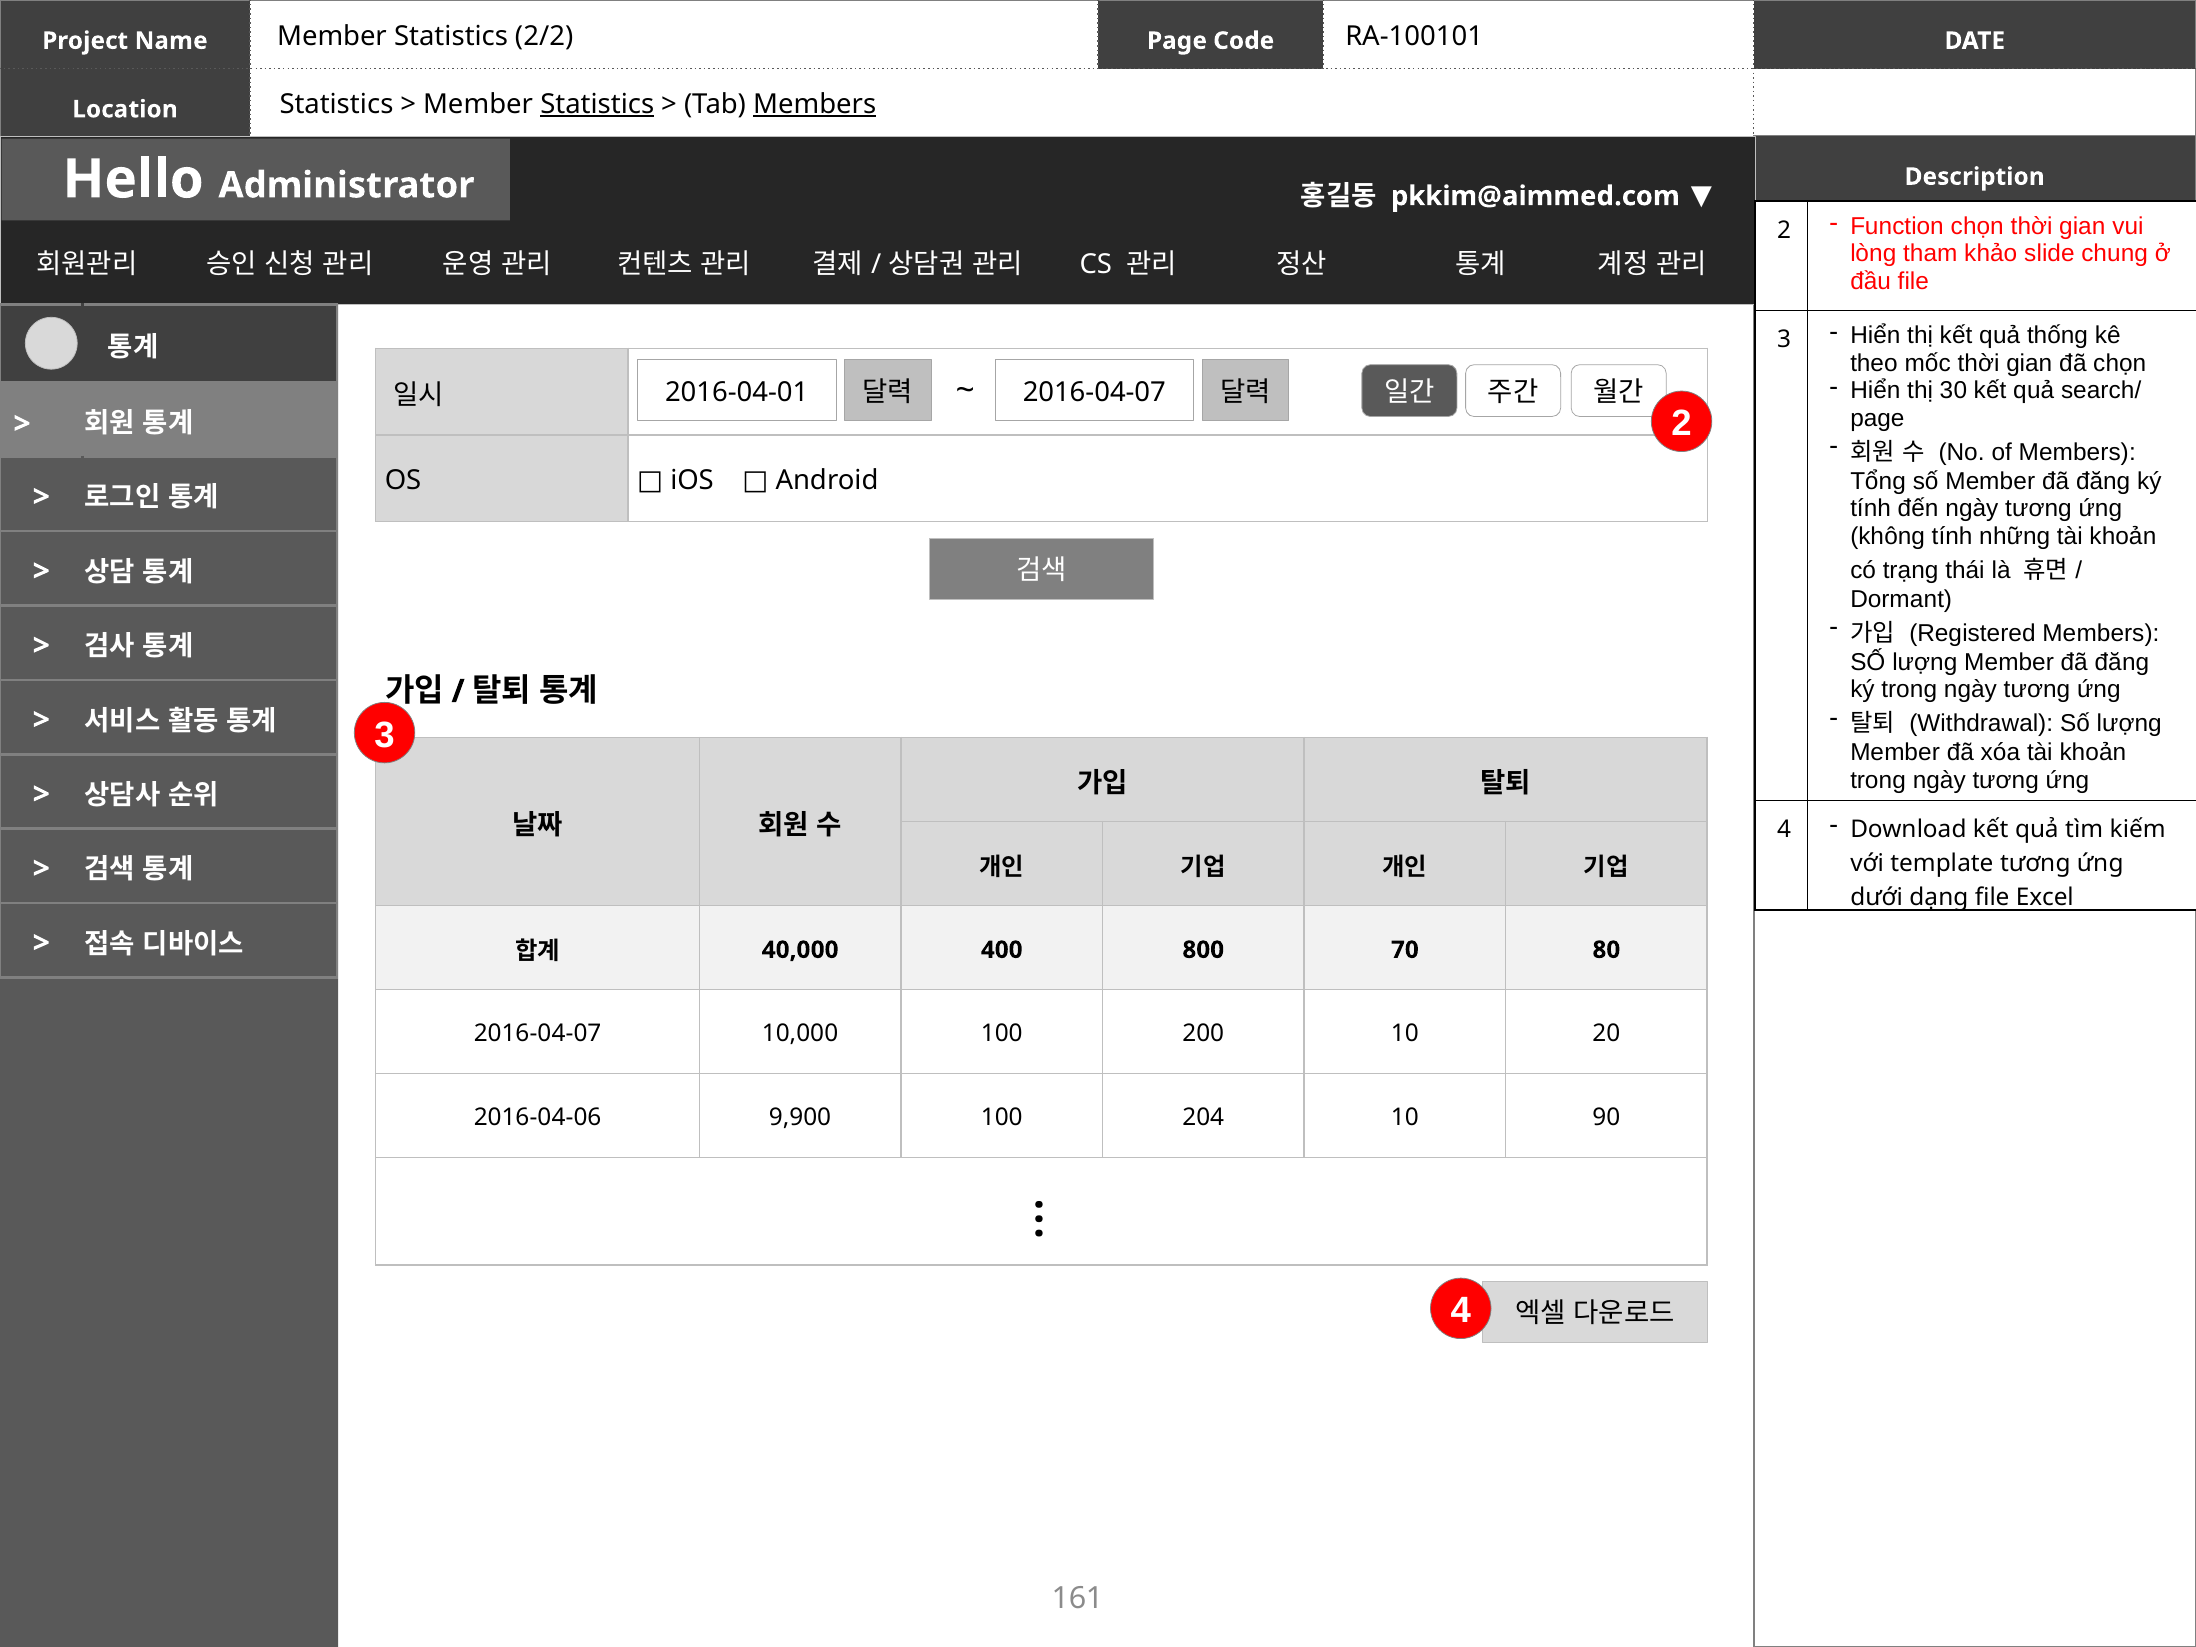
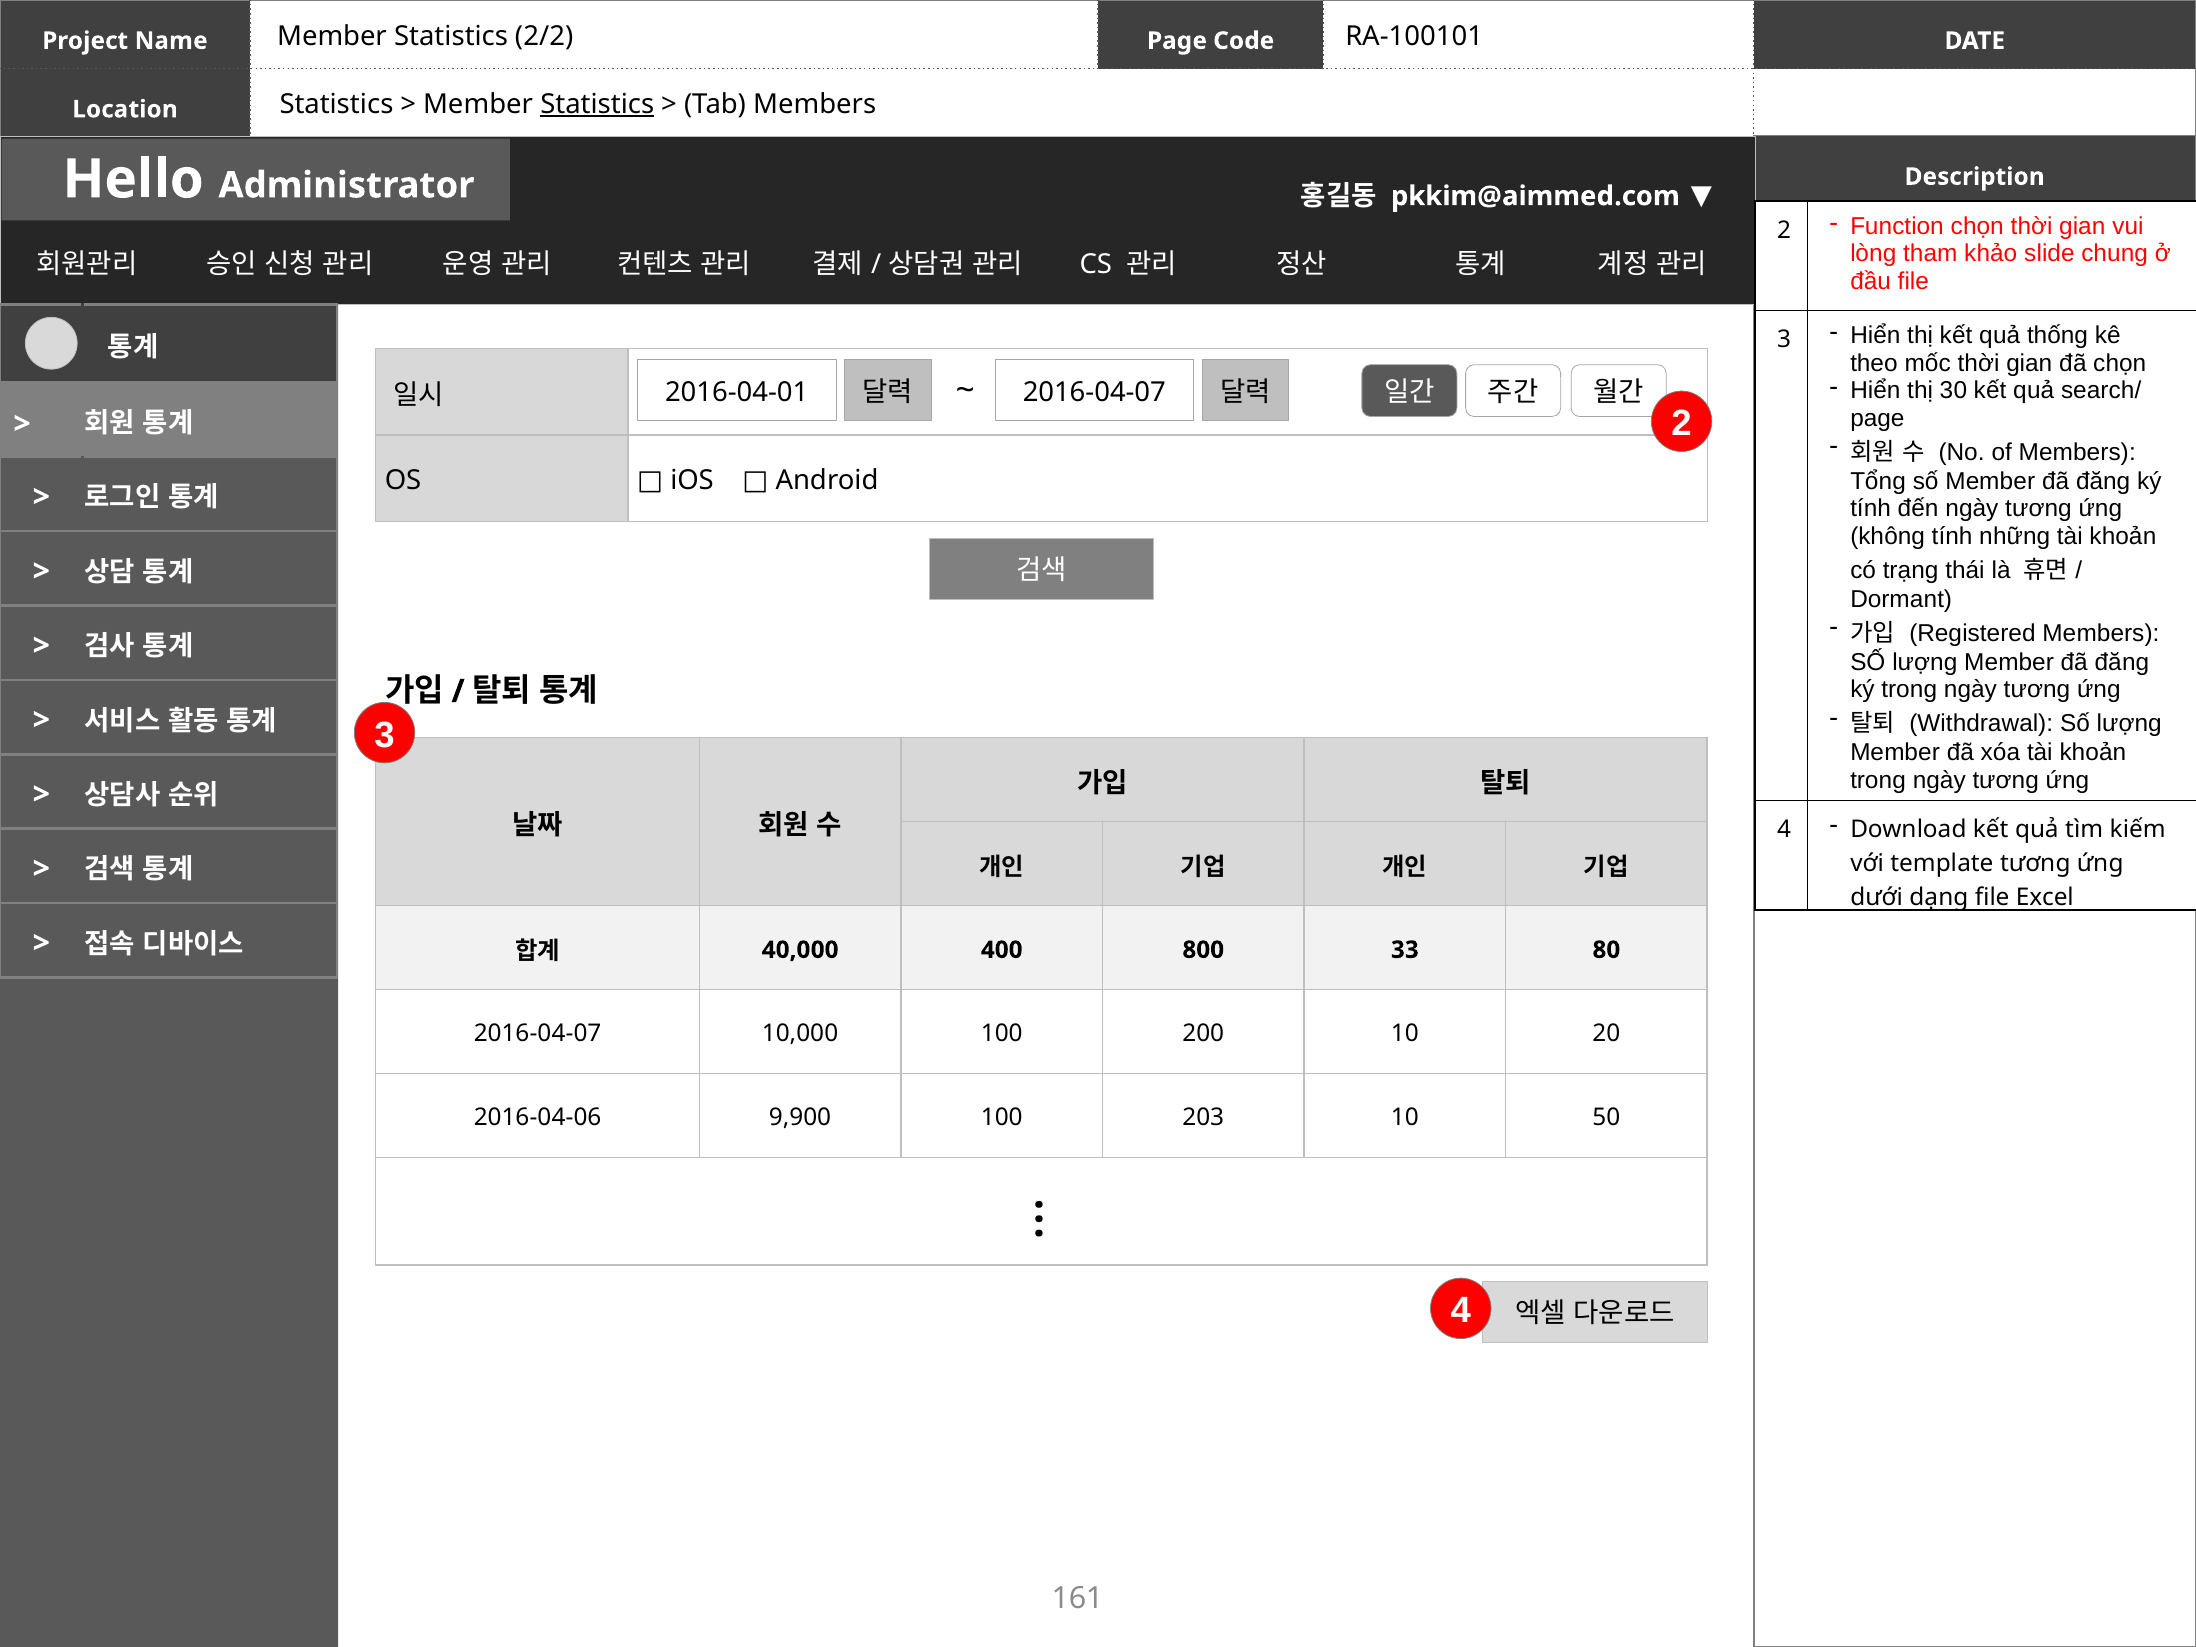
Members underline: present -> none (815, 104)
70: 70 -> 33 (1405, 950)
204: 204 -> 203 (1203, 1118)
90: 90 -> 50 (1606, 1118)
